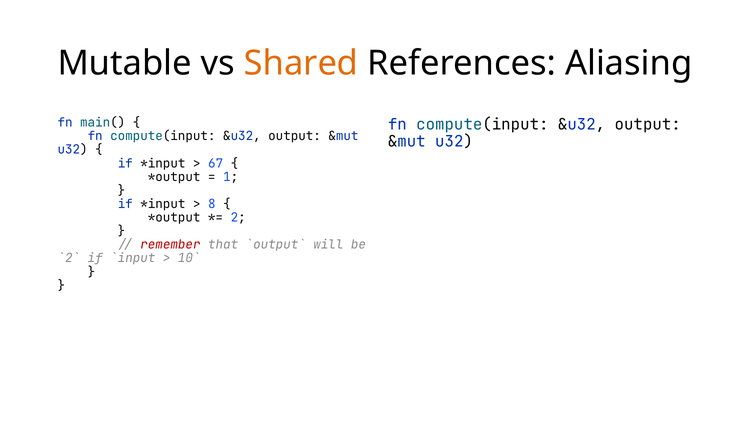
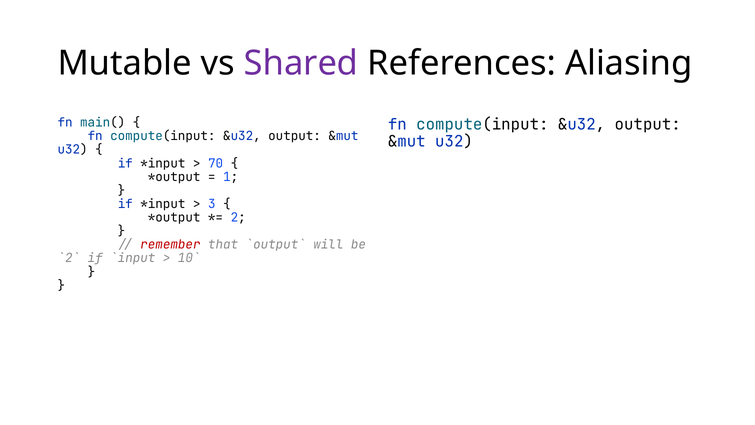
Shared colour: orange -> purple (301, 63)
67: 67 -> 70 (216, 163)
8: 8 -> 3 (212, 204)
